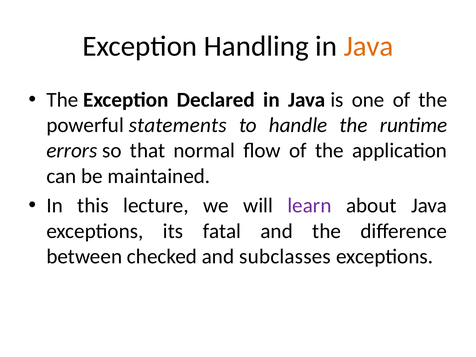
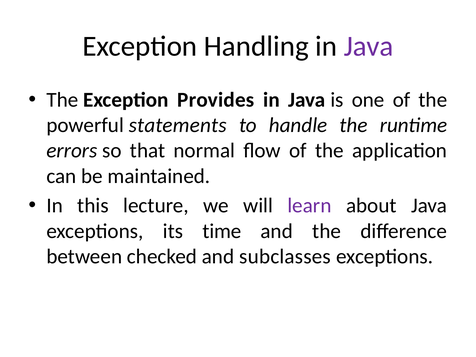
Java colour: orange -> purple (369, 46)
Declared: Declared -> Provides (216, 100)
fatal: fatal -> time (222, 231)
